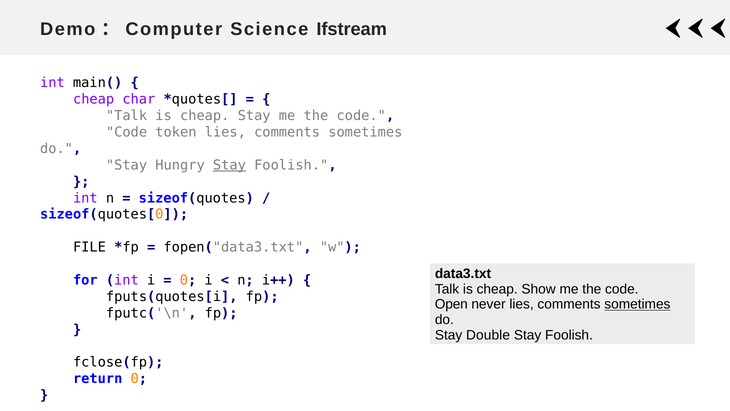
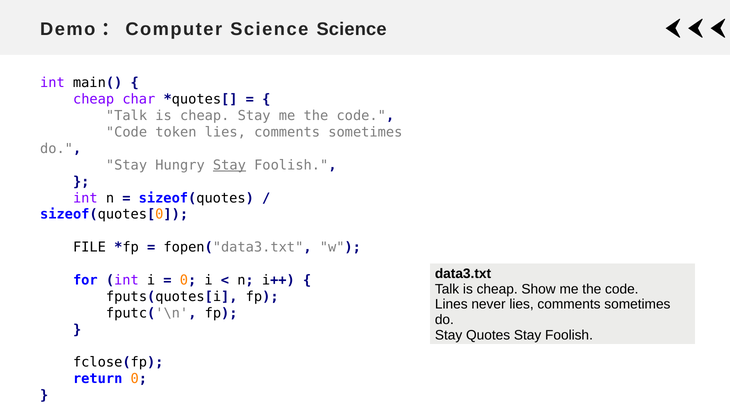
Science Ifstream: Ifstream -> Science (352, 29)
Open: Open -> Lines (451, 304)
sometimes underline: present -> none (637, 304)
Double: Double -> Quotes (488, 335)
